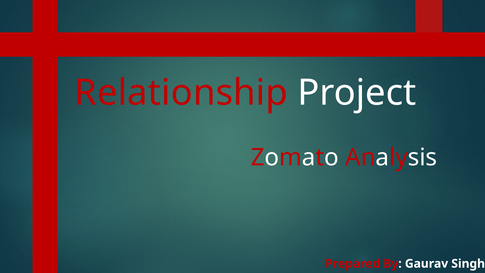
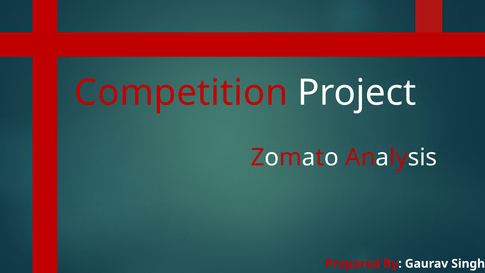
Relationship: Relationship -> Competition (181, 93)
